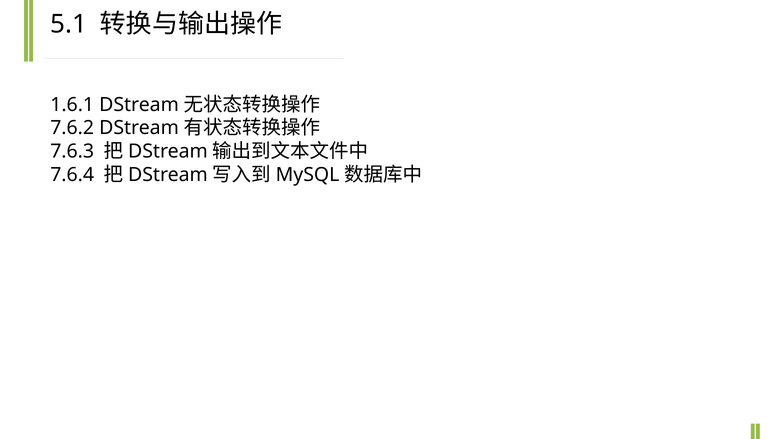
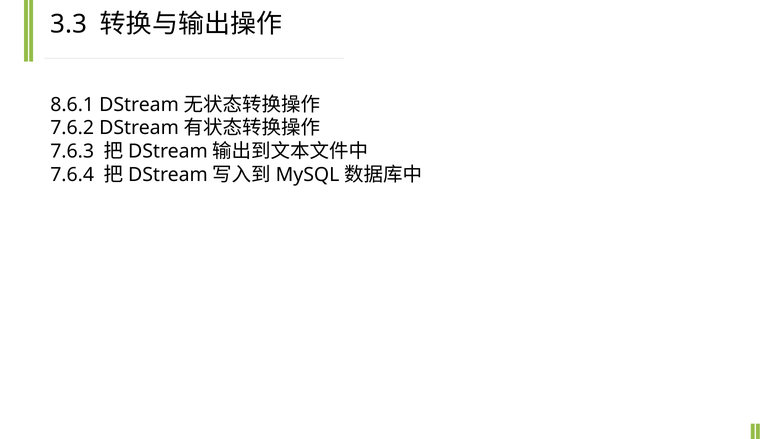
5.1: 5.1 -> 3.3 (69, 24)
1.6.1: 1.6.1 -> 8.6.1 (72, 105)
